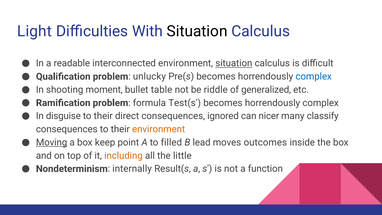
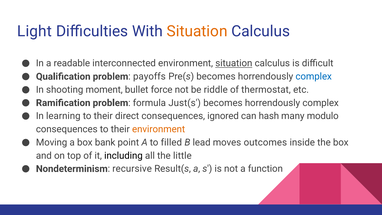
Situation colour: black -> orange (197, 31)
unlucky: unlucky -> payoffs (149, 76)
table: table -> force (162, 90)
generalized: generalized -> thermostat (266, 90)
Test(s: Test(s -> Just(s (185, 103)
disguise: disguise -> learning (63, 116)
nicer: nicer -> hash (269, 116)
classify: classify -> modulo (323, 116)
Moving underline: present -> none (52, 142)
keep: keep -> bank (105, 142)
including colour: orange -> black (123, 156)
internally: internally -> recursive (132, 169)
